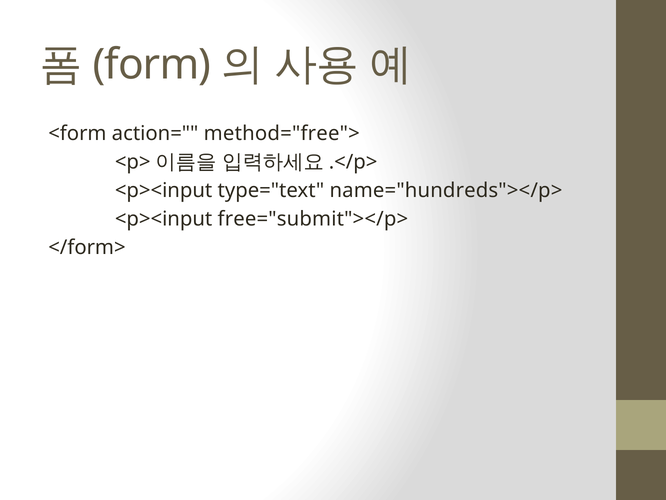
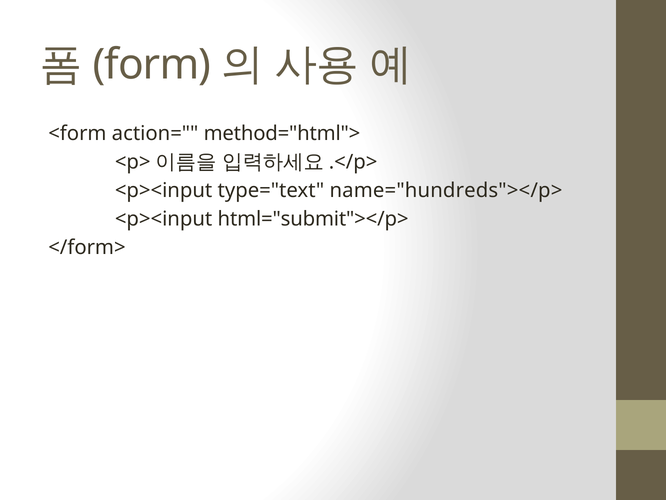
method="free">: method="free"> -> method="html"> (282, 133)
free="submit"></p>: free="submit"></p> -> html="submit"></p> (313, 219)
